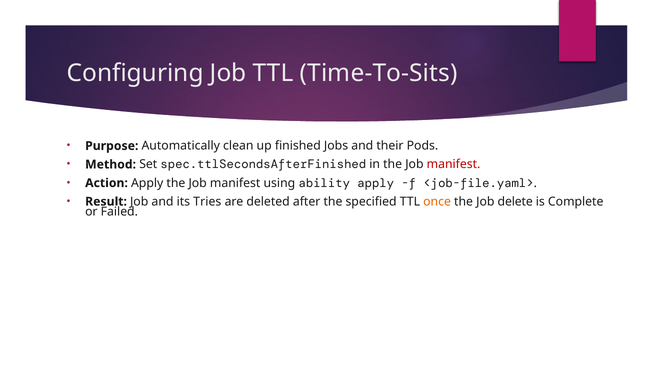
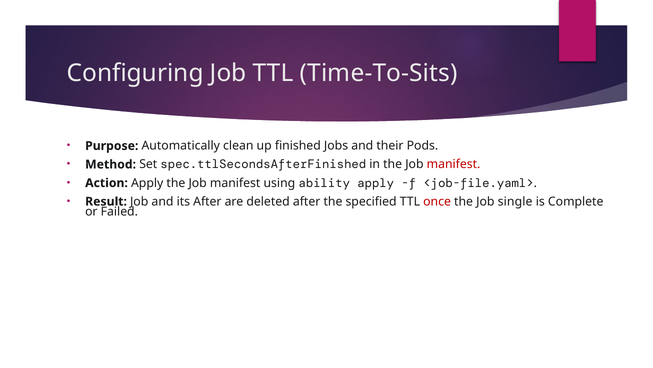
its Tries: Tries -> After (207, 201)
once colour: orange -> red (437, 201)
delete: delete -> single (515, 201)
